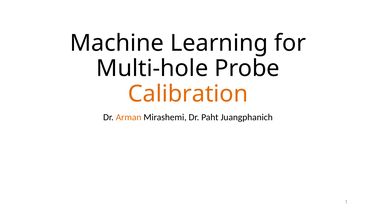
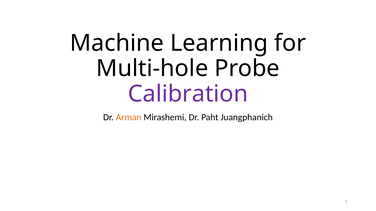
Calibration colour: orange -> purple (188, 94)
